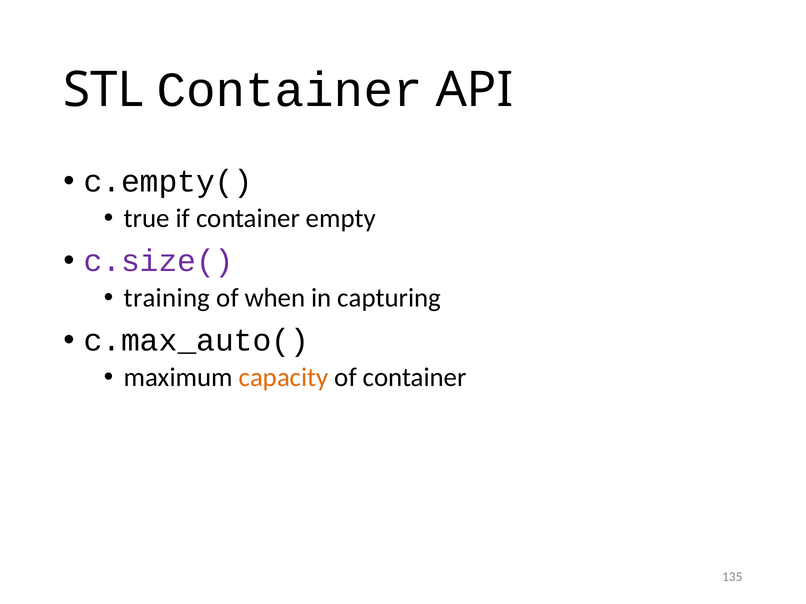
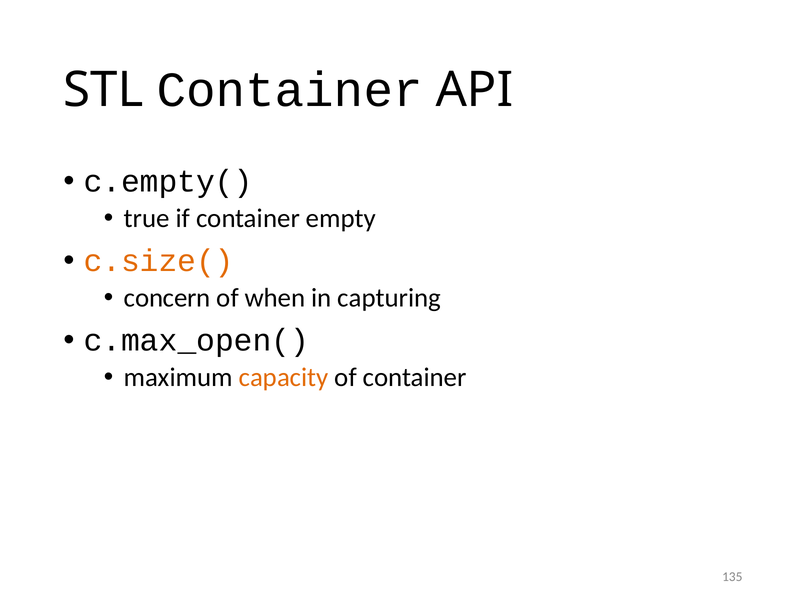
c.size( colour: purple -> orange (159, 261)
training: training -> concern (167, 298)
c.max_auto(: c.max_auto( -> c.max_open( (196, 341)
